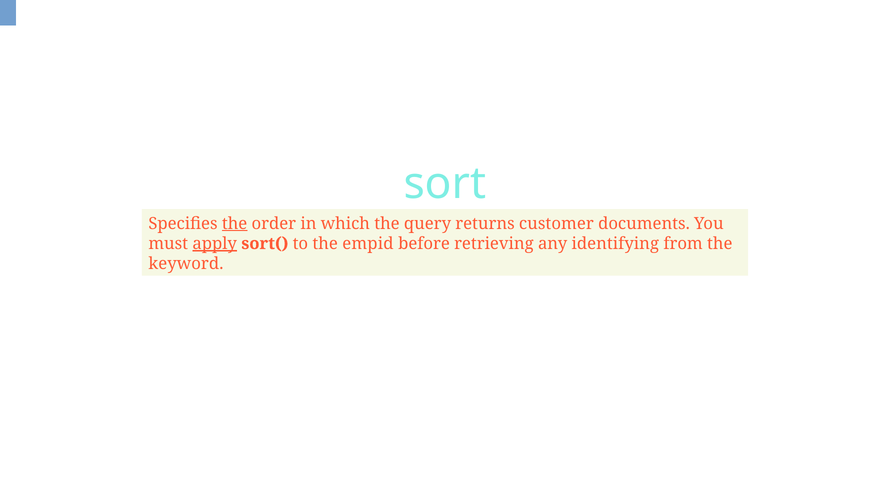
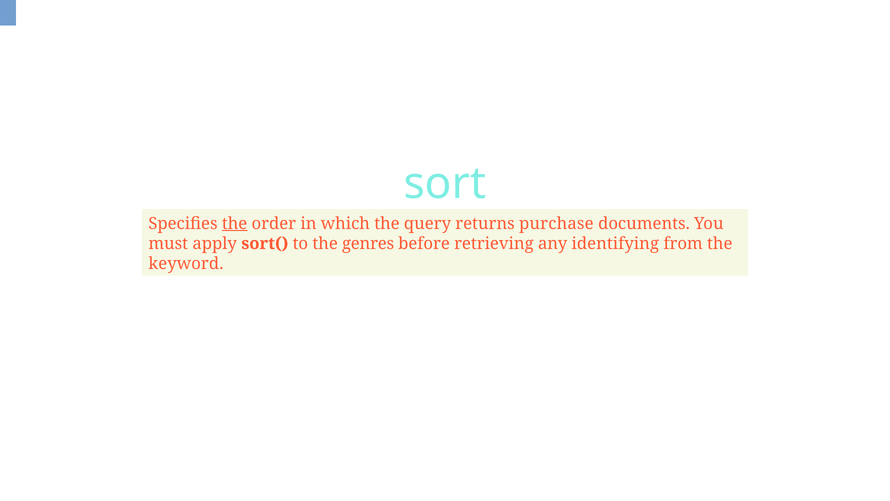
customer: customer -> purchase (556, 223)
apply underline: present -> none (215, 243)
empid: empid -> genres (368, 243)
